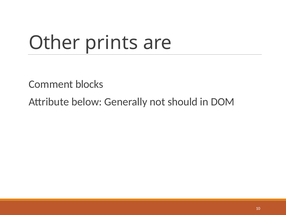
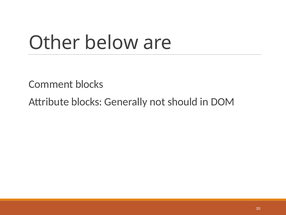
prints: prints -> below (112, 43)
Attribute below: below -> blocks (87, 102)
